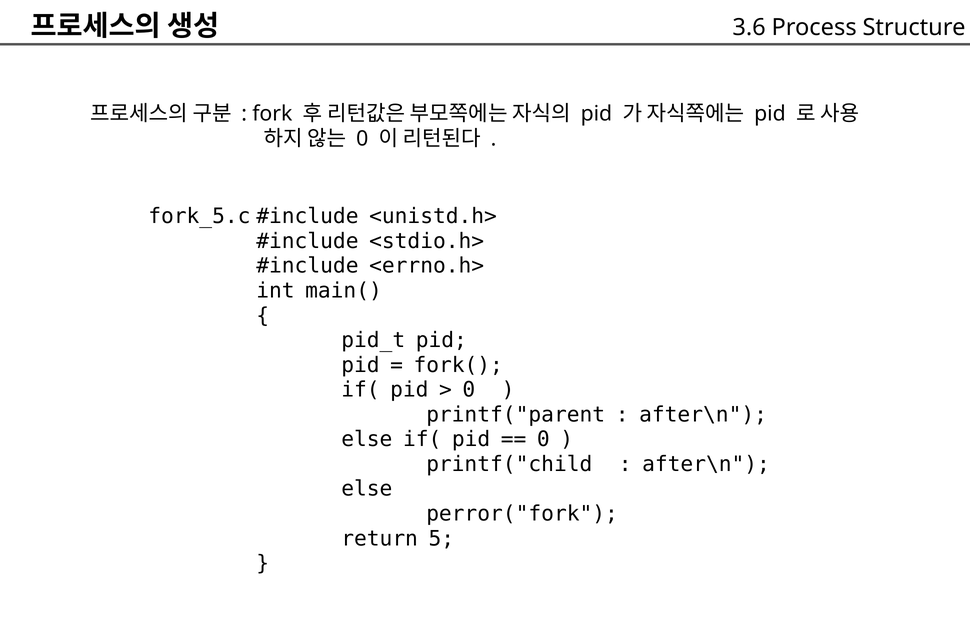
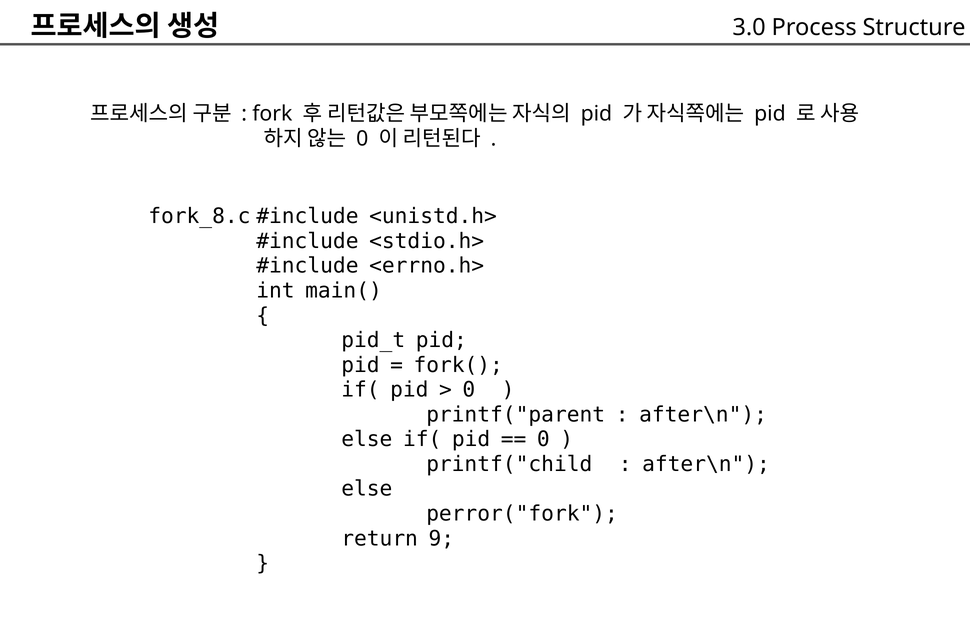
3.6: 3.6 -> 3.0 (749, 28)
fork_5.c: fork_5.c -> fork_8.c (199, 216)
5: 5 -> 9 (441, 539)
